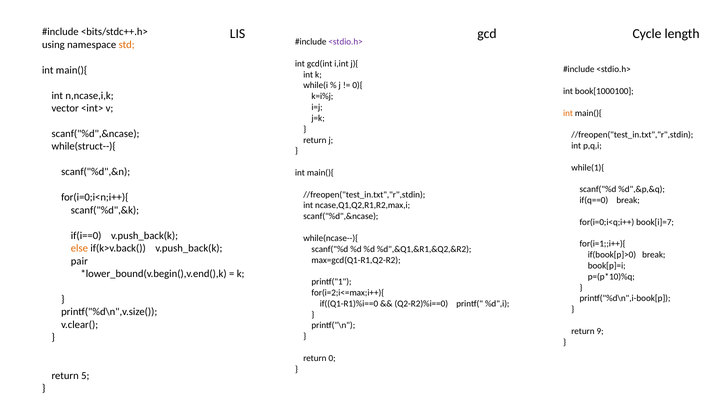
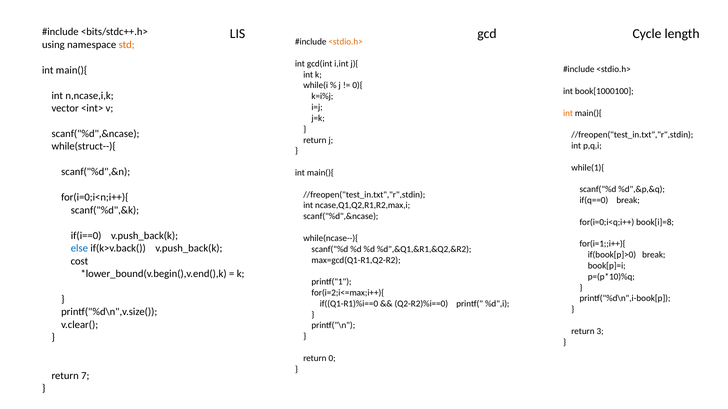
<stdio.h> colour: purple -> orange (346, 42)
book[i]=7: book[i]=7 -> book[i]=8 (655, 222)
else colour: orange -> blue (79, 249)
pair: pair -> cost (79, 261)
9: 9 -> 3 (600, 332)
5: 5 -> 7 (85, 376)
